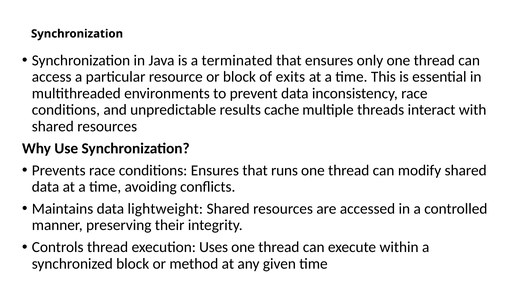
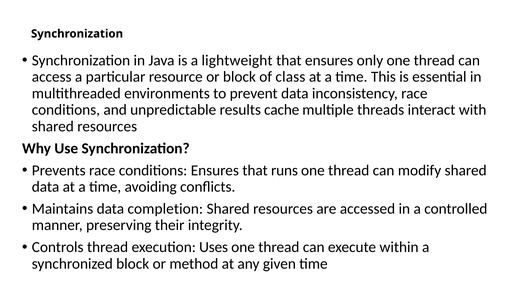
terminated: terminated -> lightweight (237, 60)
exits: exits -> class (290, 77)
lightweight: lightweight -> completion (165, 209)
